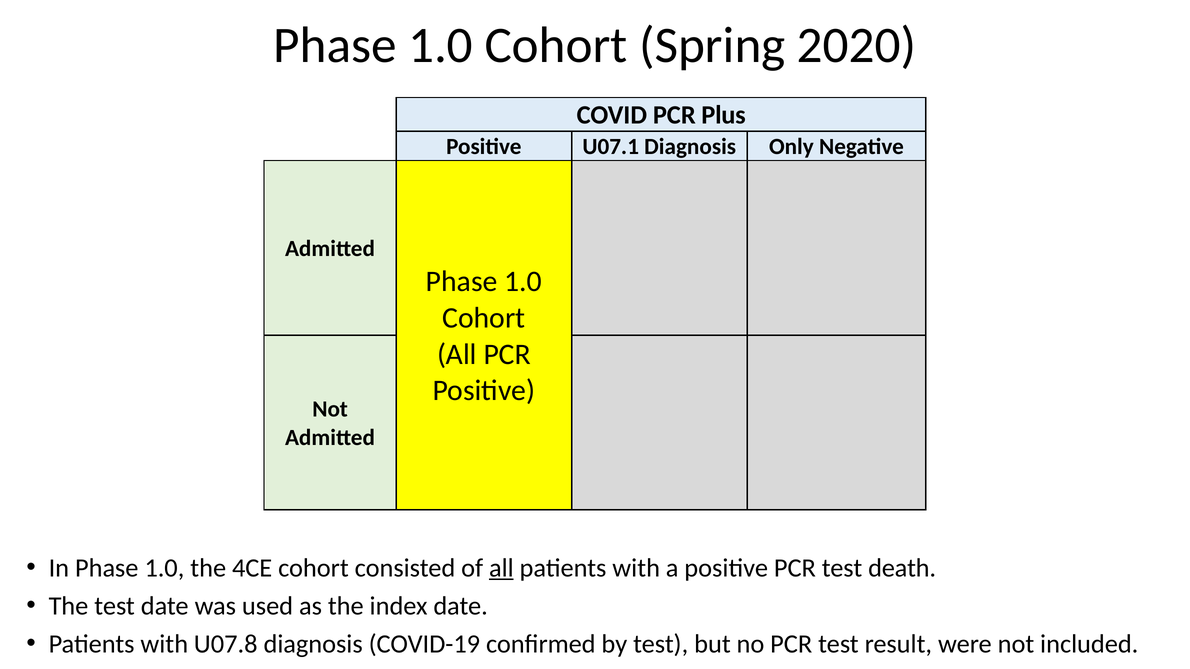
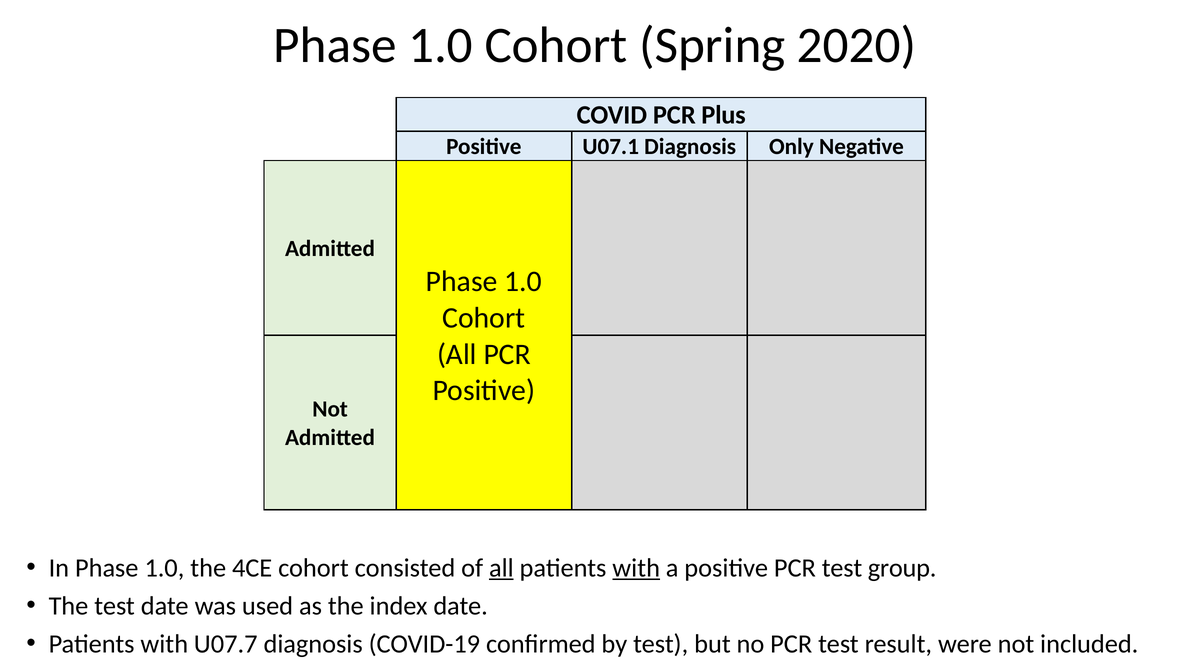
with underline: none -> present (636, 568)
death: death -> group (902, 568)
U07.8: U07.8 -> U07.7 (226, 644)
